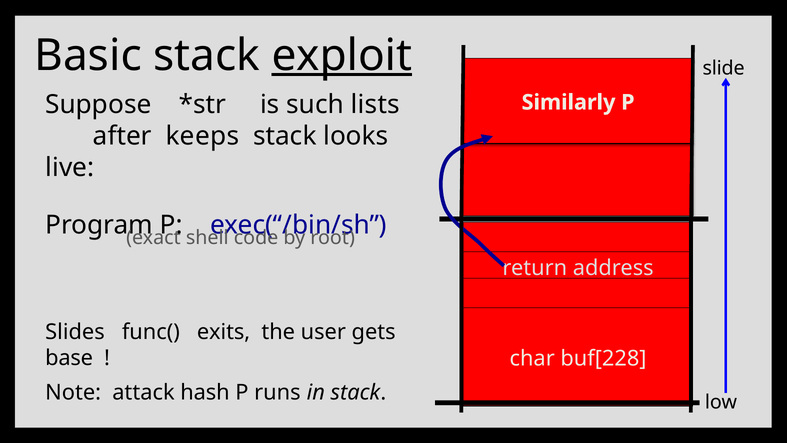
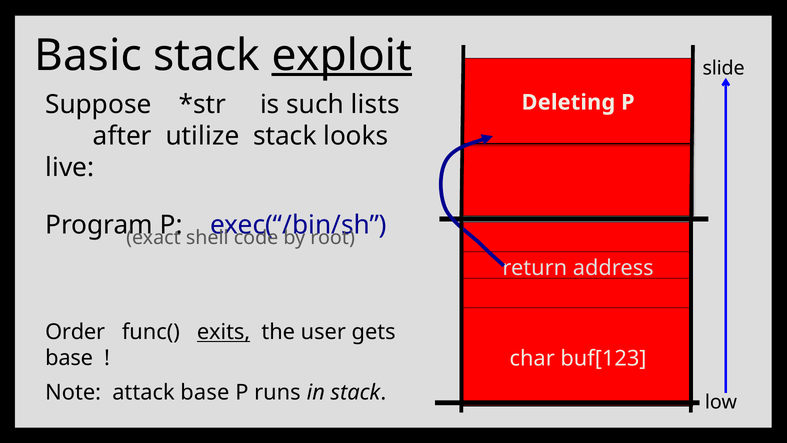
Similarly: Similarly -> Deleting (568, 102)
keeps: keeps -> utilize (202, 136)
Slides: Slides -> Order (75, 332)
exits underline: none -> present (224, 332)
buf[228: buf[228 -> buf[123 (603, 358)
attack hash: hash -> base (205, 392)
